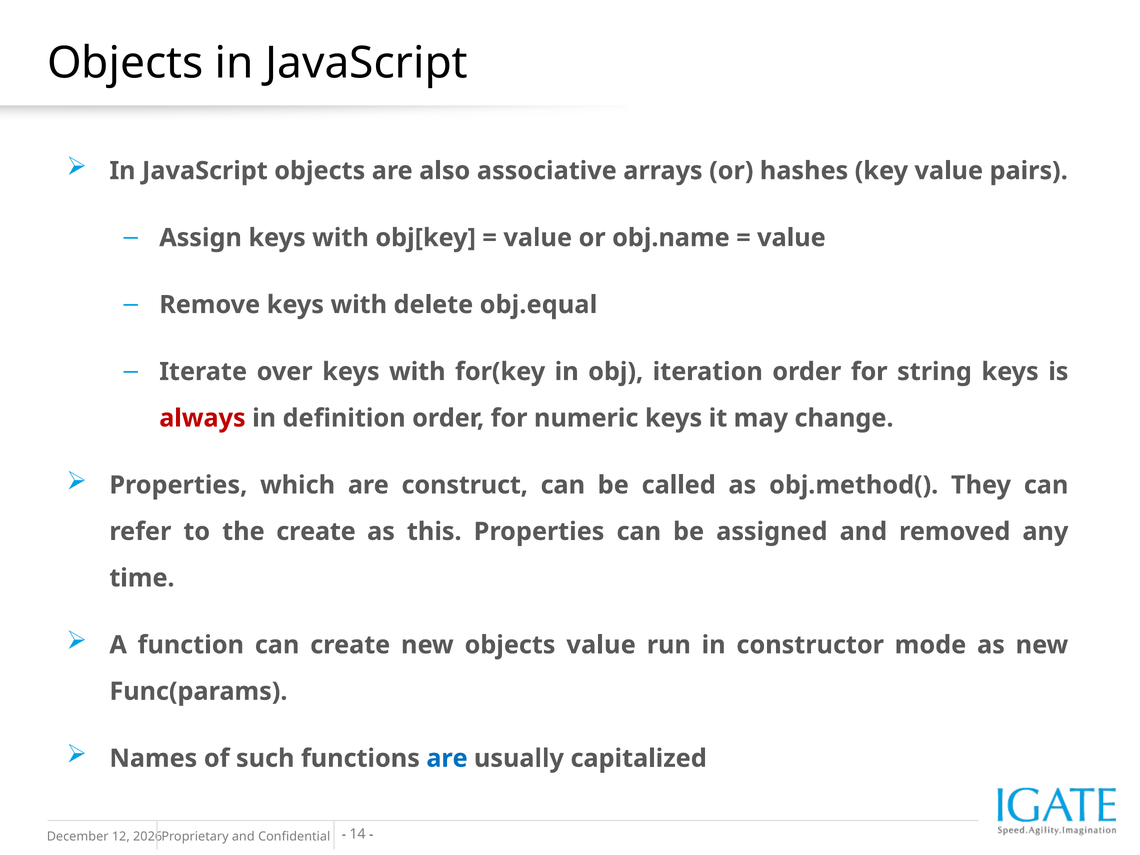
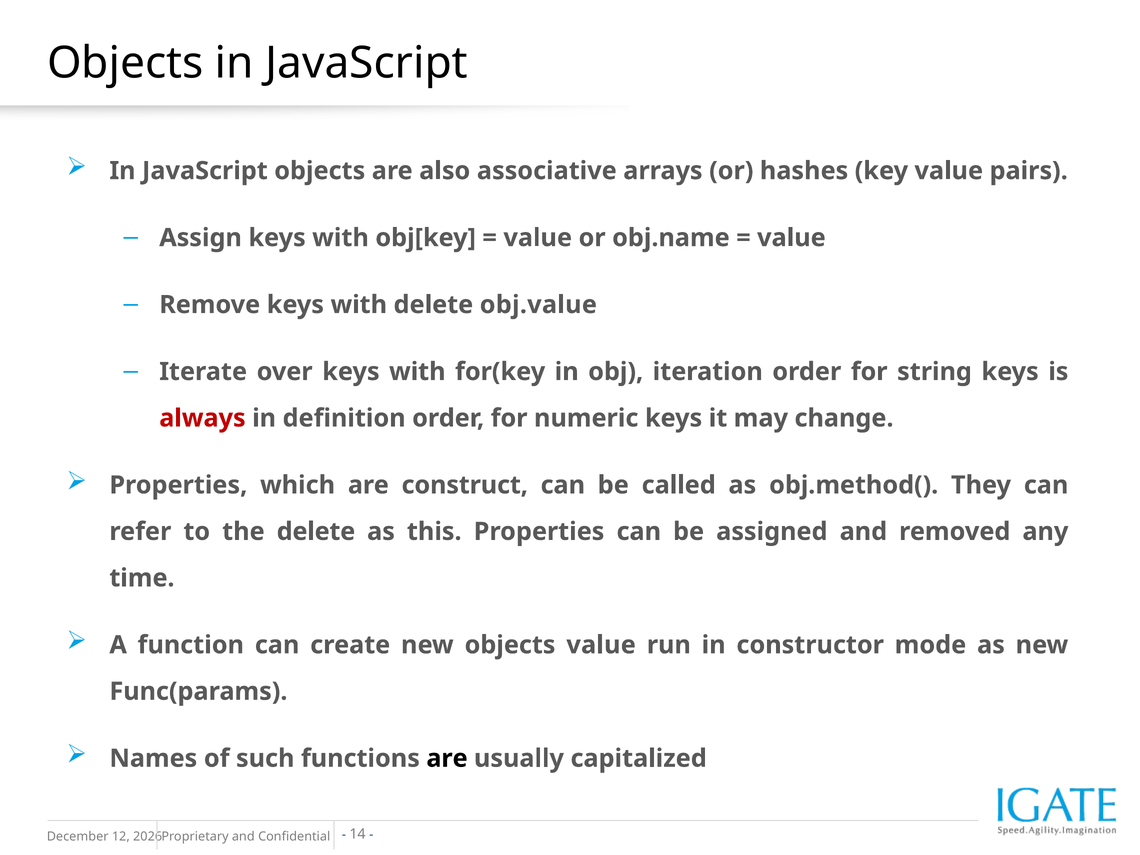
obj.equal: obj.equal -> obj.value (538, 305)
the create: create -> delete (316, 532)
are colour: blue -> black (447, 758)
